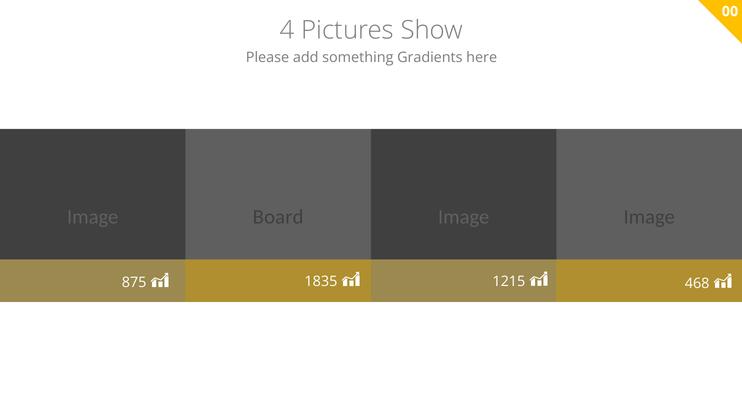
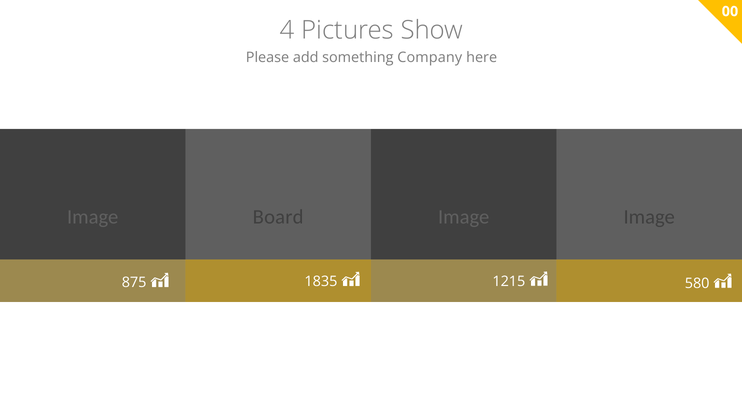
Gradients: Gradients -> Company (430, 58)
468: 468 -> 580 (697, 284)
